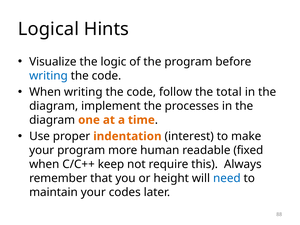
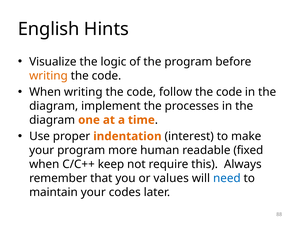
Logical: Logical -> English (49, 29)
writing colour: blue -> orange (48, 76)
follow the total: total -> code (229, 92)
height: height -> values (171, 178)
